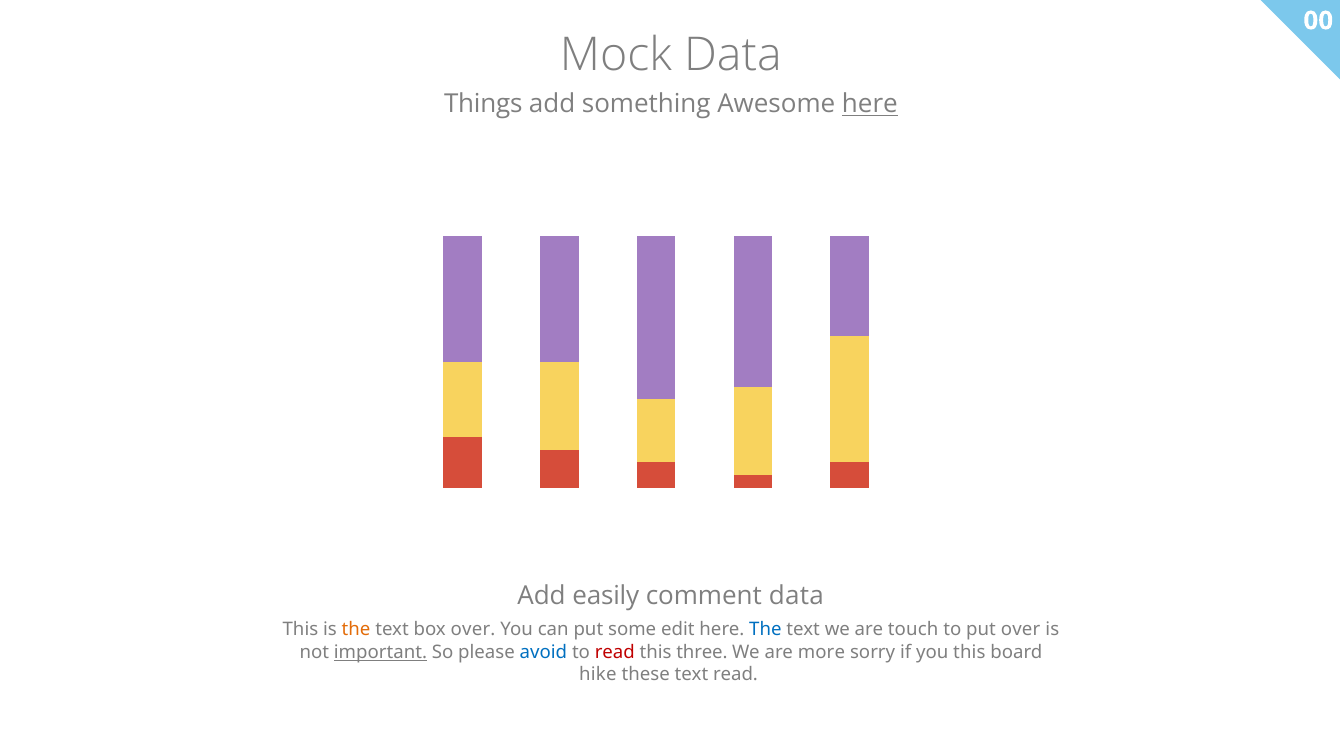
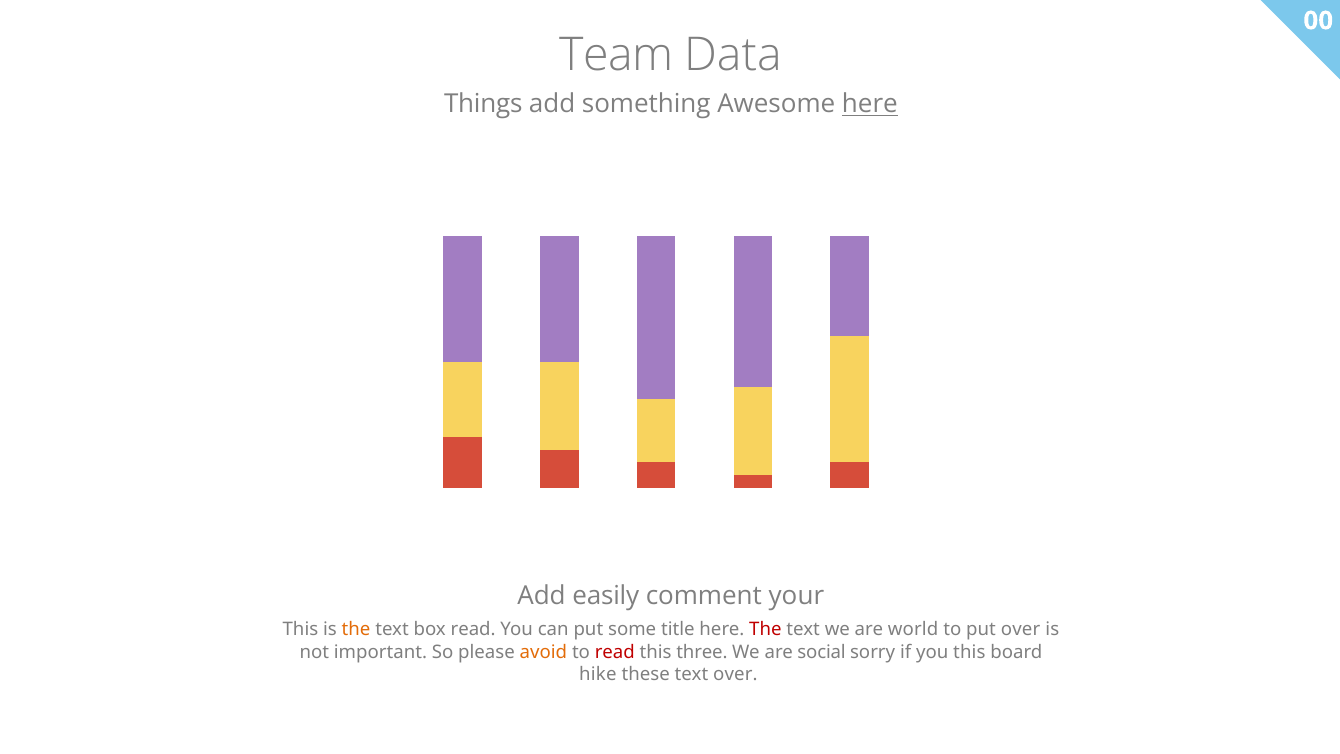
Mock: Mock -> Team (616, 55)
comment data: data -> your (796, 596)
box over: over -> read (473, 630)
edit: edit -> title (678, 630)
The colour: blue -> red (765, 630)
touch: touch -> world (913, 630)
important underline: present -> none (380, 652)
avoid colour: blue -> orange (543, 652)
more: more -> social (822, 652)
text read: read -> over (735, 674)
